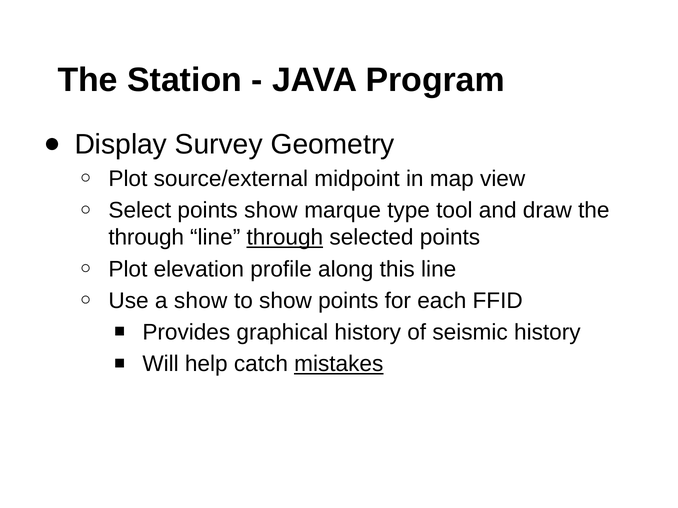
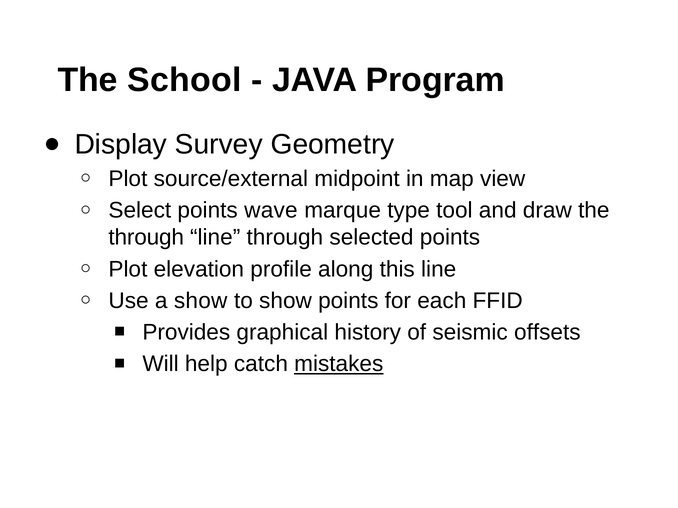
Station: Station -> School (184, 80)
points show: show -> wave (271, 211)
through underline: present -> none (285, 238)
seismic history: history -> offsets (547, 333)
